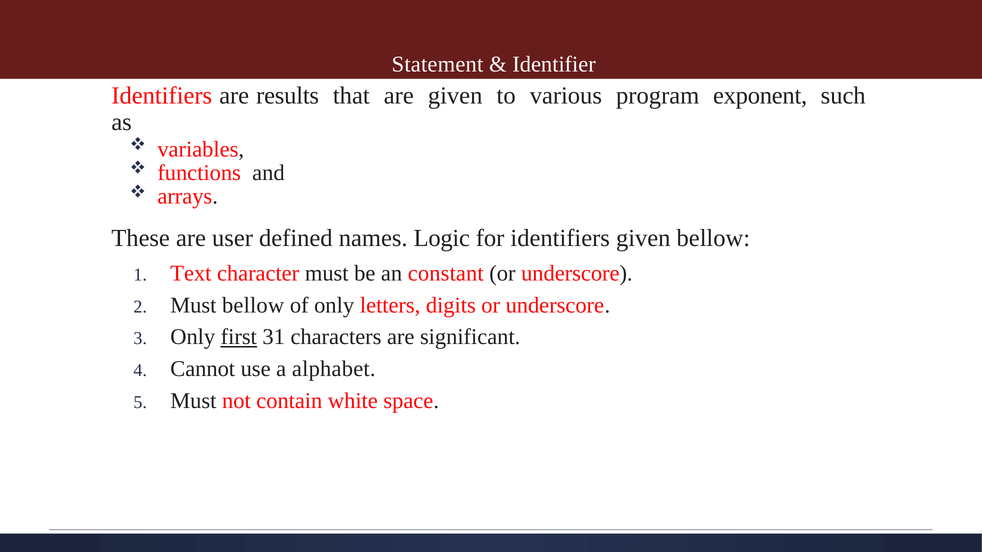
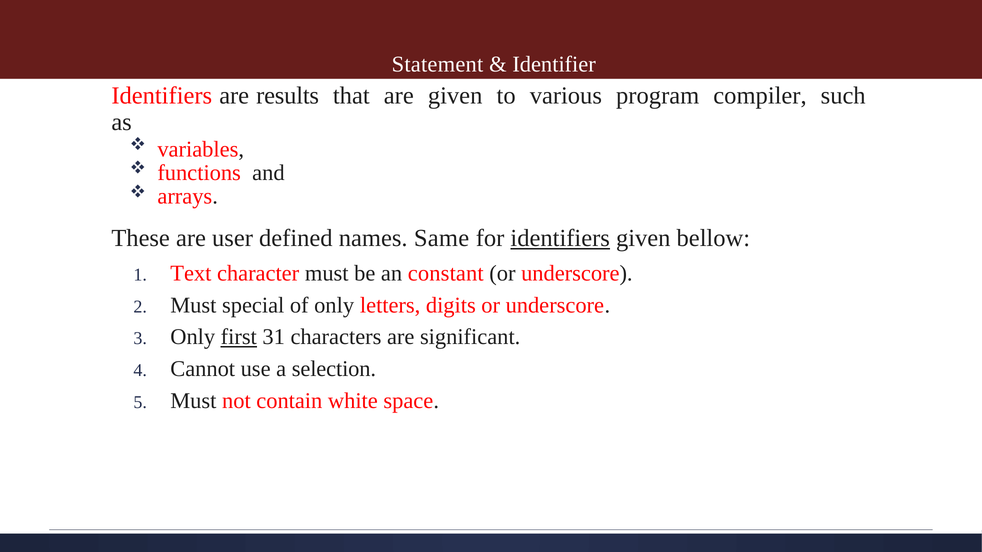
exponent: exponent -> compiler (760, 96)
Logic: Logic -> Same (442, 238)
identifiers underline: none -> present (560, 238)
Must bellow: bellow -> special (253, 305)
alphabet: alphabet -> selection (334, 369)
